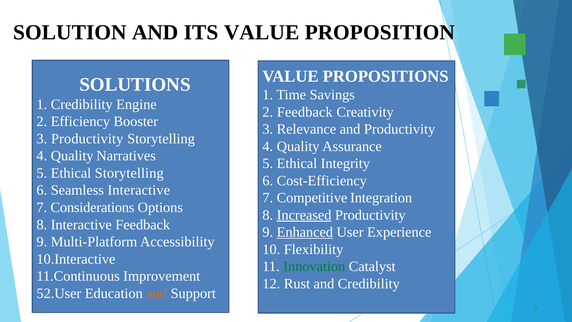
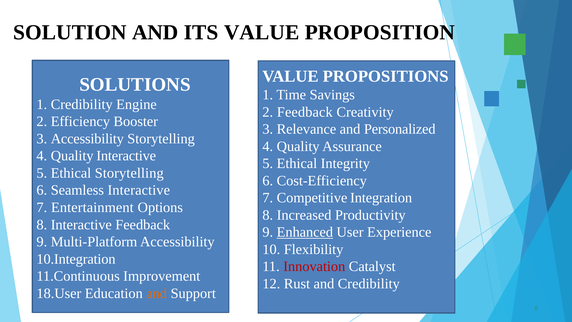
and Productivity: Productivity -> Personalized (400, 129)
3 Productivity: Productivity -> Accessibility (87, 139)
Quality Narratives: Narratives -> Interactive (126, 156)
Considerations: Considerations -> Entertainment (92, 207)
Increased underline: present -> none (304, 215)
10.Interactive: 10.Interactive -> 10.Integration (76, 259)
Innovation colour: green -> red (314, 266)
52.User: 52.User -> 18.User (59, 293)
